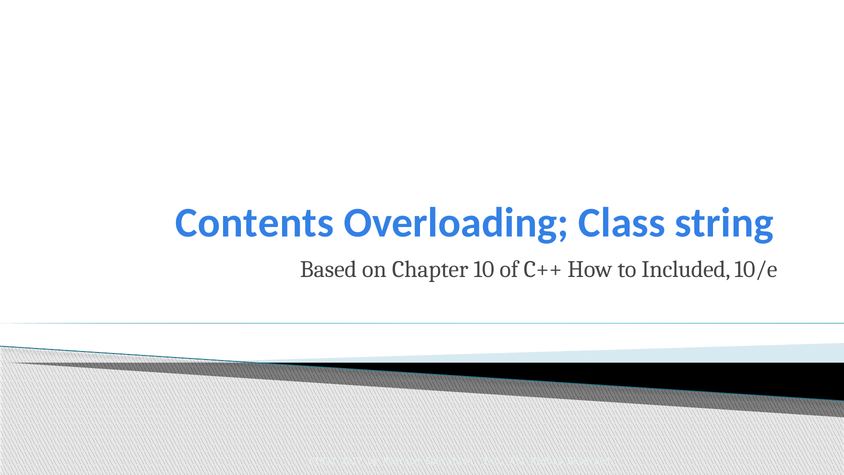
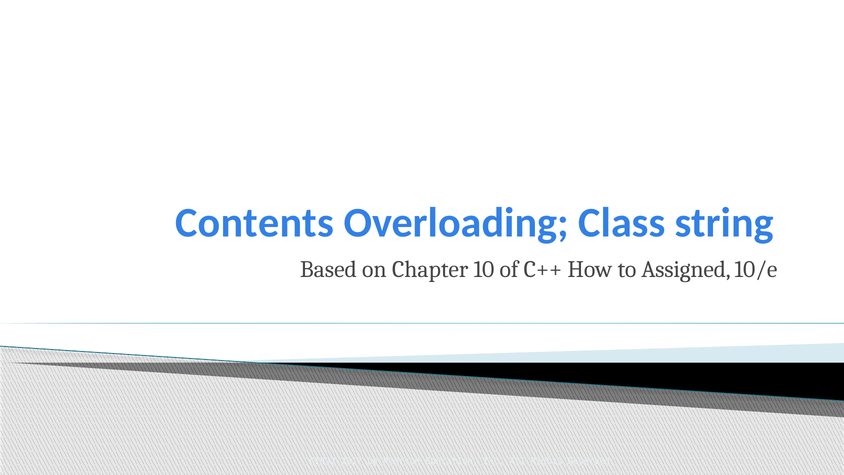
Included: Included -> Assigned (686, 269)
